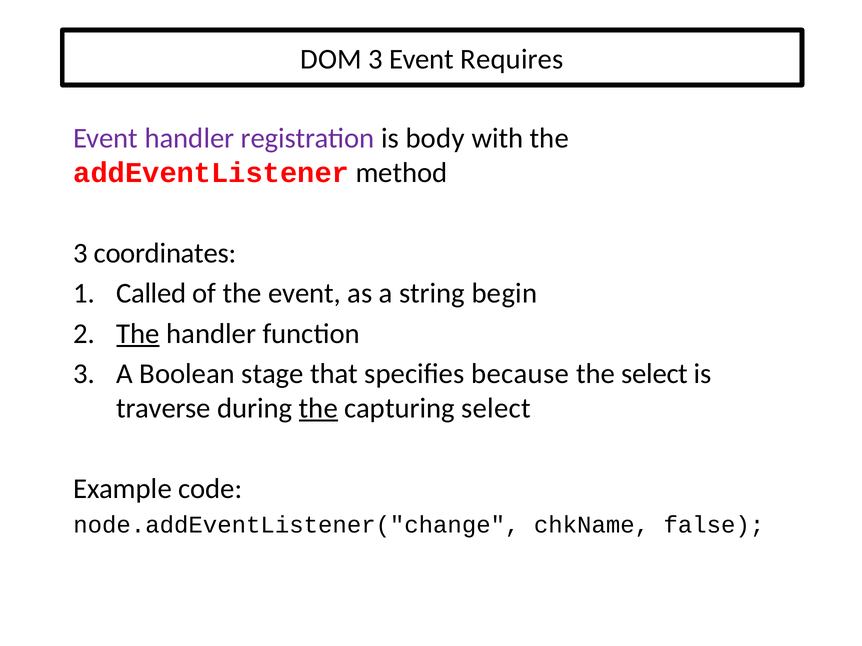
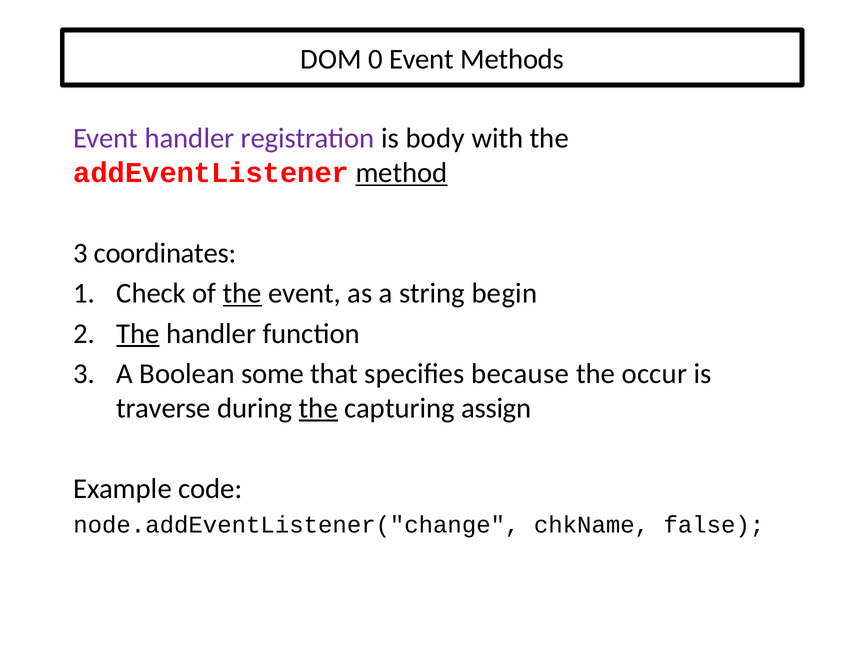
DOM 3: 3 -> 0 (375, 59)
Requires: Requires -> Methods (512, 59)
method underline: none -> present (402, 173)
Called: Called -> Check (151, 294)
the underline: none -> present (242, 294)
stage: stage -> some (273, 374)
the select: select -> occur (654, 374)
capturing select: select -> assign (496, 409)
